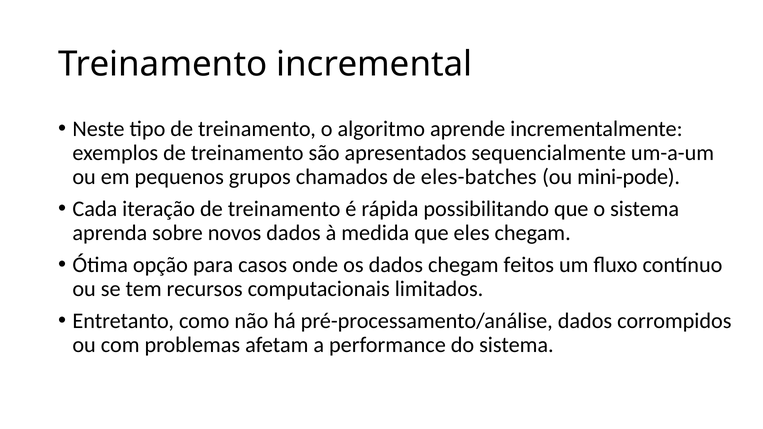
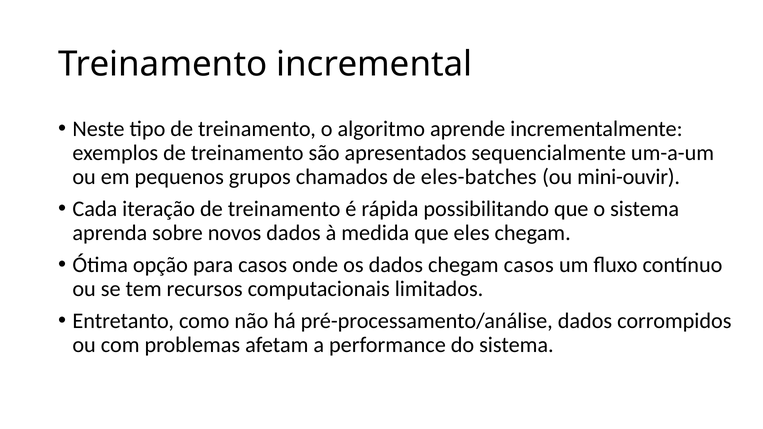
mini-pode: mini-pode -> mini-ouvir (629, 177)
chegam feitos: feitos -> casos (529, 265)
